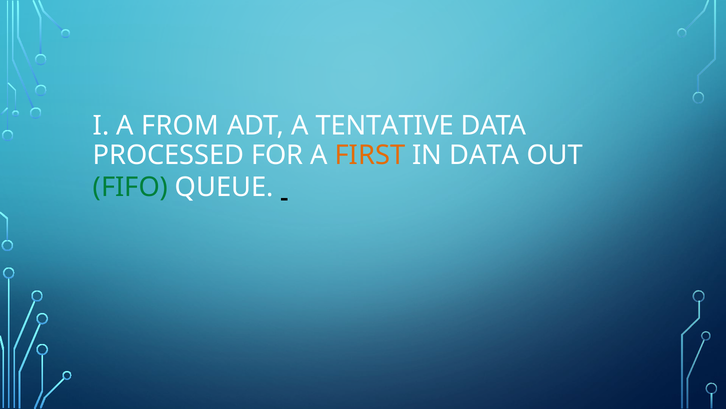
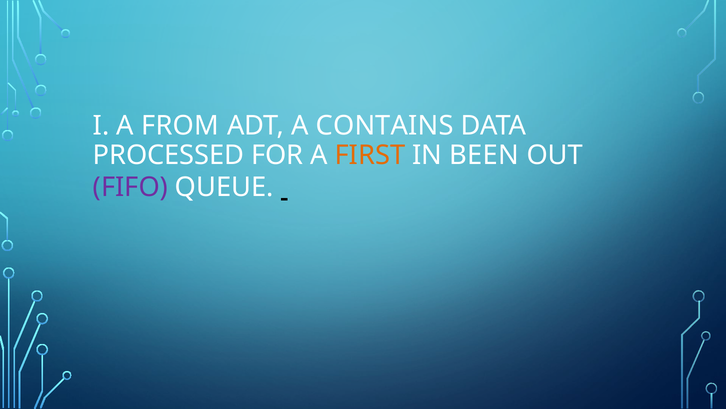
TENTATIVE: TENTATIVE -> CONTAINS (385, 126)
IN DATA: DATA -> BEEN (484, 155)
FIFO colour: green -> purple (130, 187)
